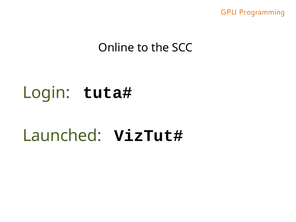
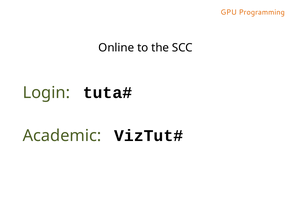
Launched: Launched -> Academic (62, 136)
